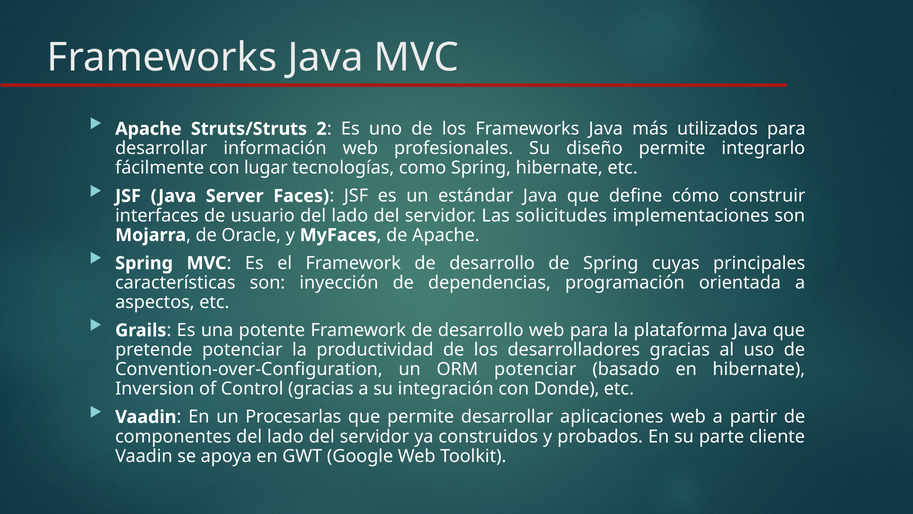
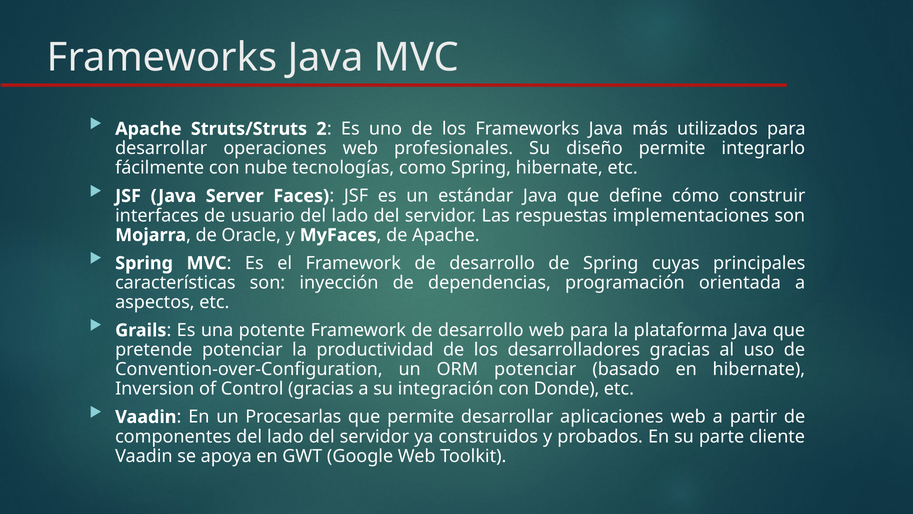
información: información -> operaciones (275, 148)
lugar: lugar -> nube (266, 168)
solicitudes: solicitudes -> respuestas (561, 215)
